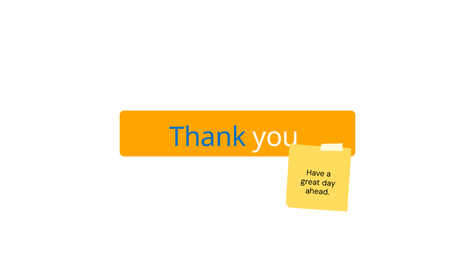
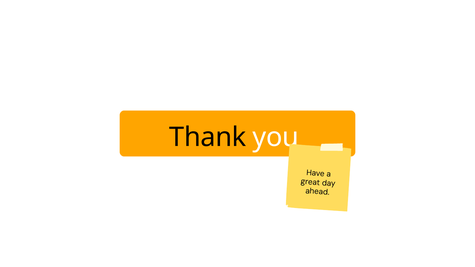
Thank colour: blue -> black (208, 137)
